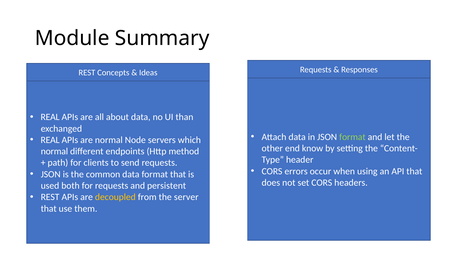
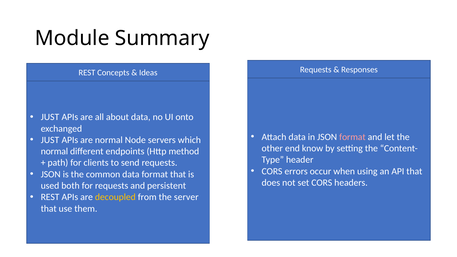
REAL: REAL -> JUST (50, 117)
than: than -> onto (185, 117)
format colour: light green -> pink (352, 137)
REAL: REAL -> JUST (50, 140)
